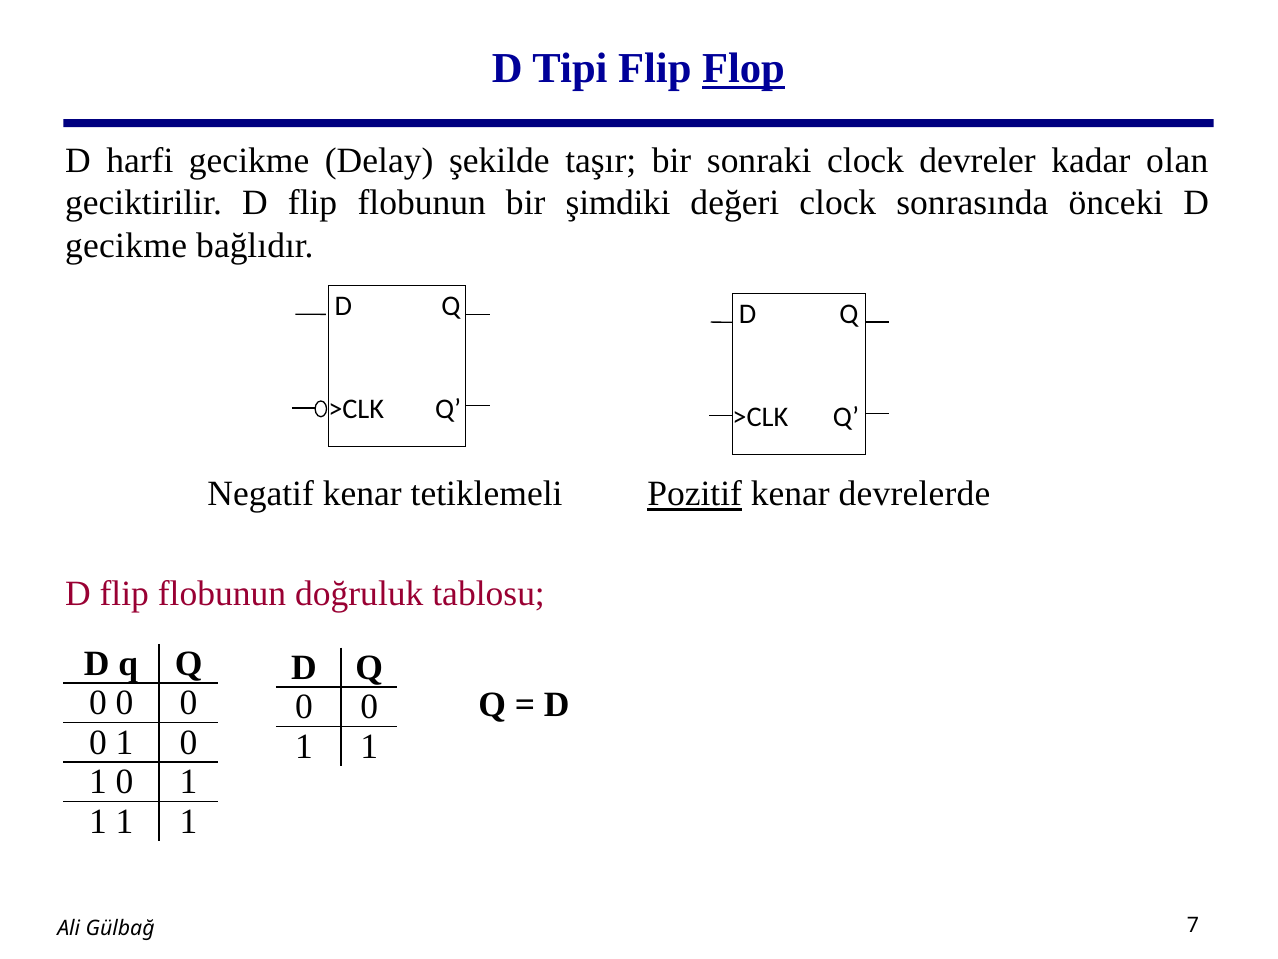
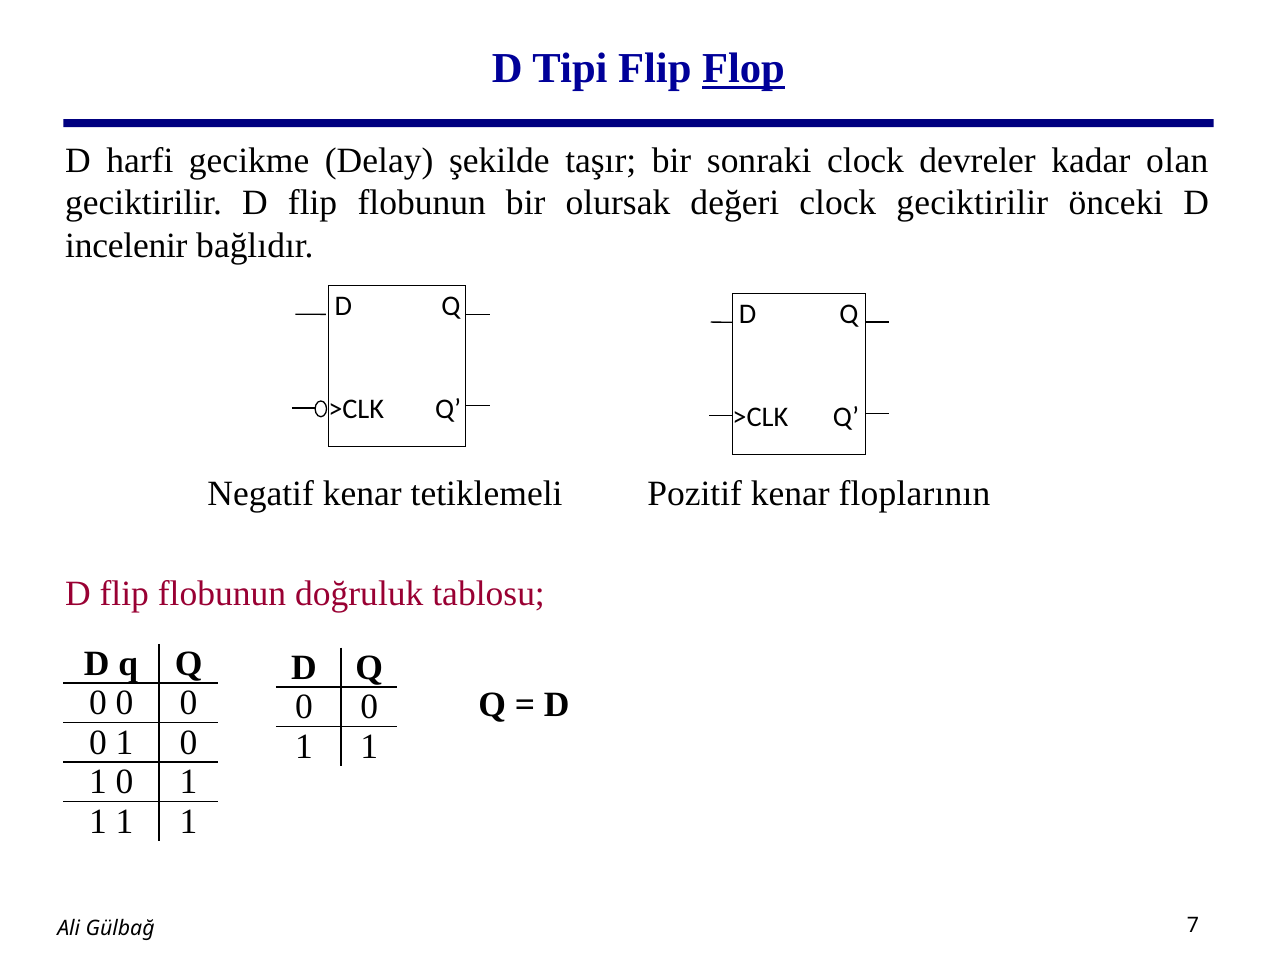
şimdiki: şimdiki -> olursak (618, 203)
clock sonrasında: sonrasında -> geciktirilir (972, 203)
gecikme: gecikme -> incelenir (126, 245)
Pozitif underline: present -> none (695, 494)
devrelerde: devrelerde -> floplarının (915, 494)
